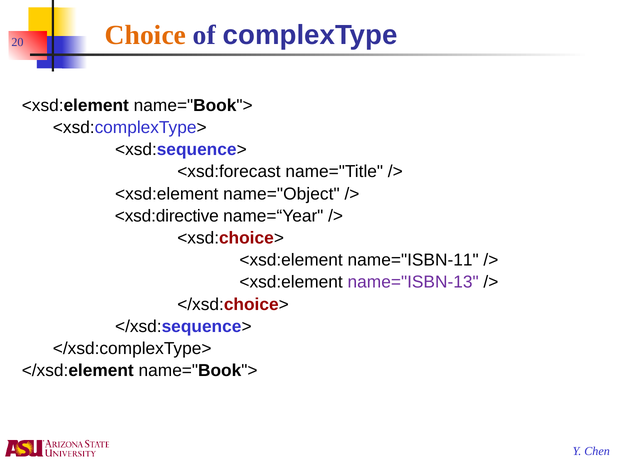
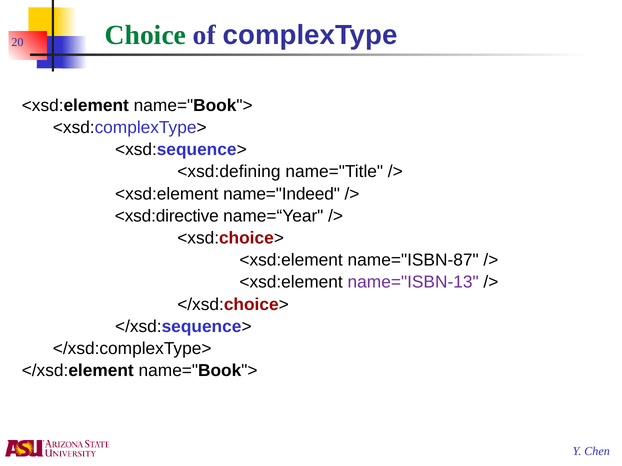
Choice colour: orange -> green (145, 35)
<xsd:forecast: <xsd:forecast -> <xsd:defining (229, 172)
name="Object: name="Object -> name="Indeed (282, 194)
name="ISBN-11: name="ISBN-11 -> name="ISBN-87 (413, 260)
